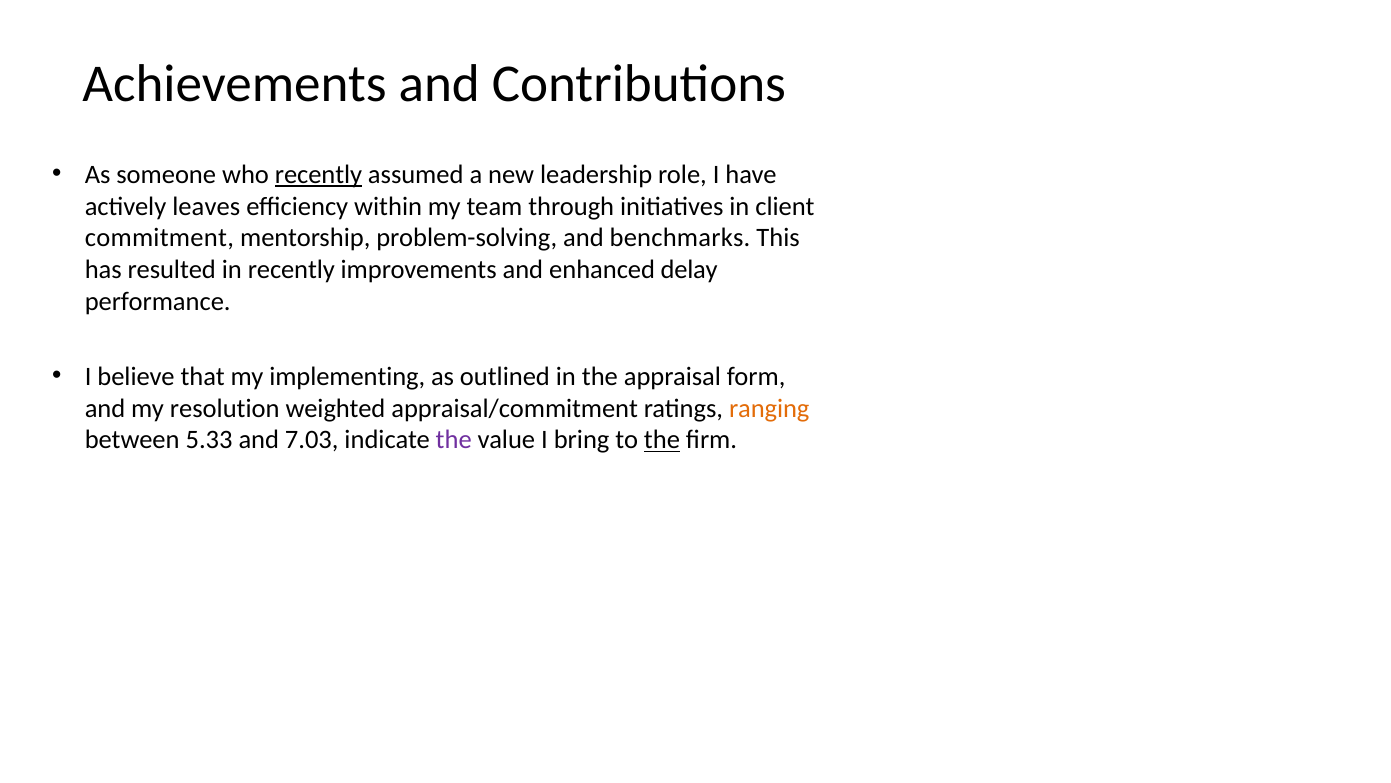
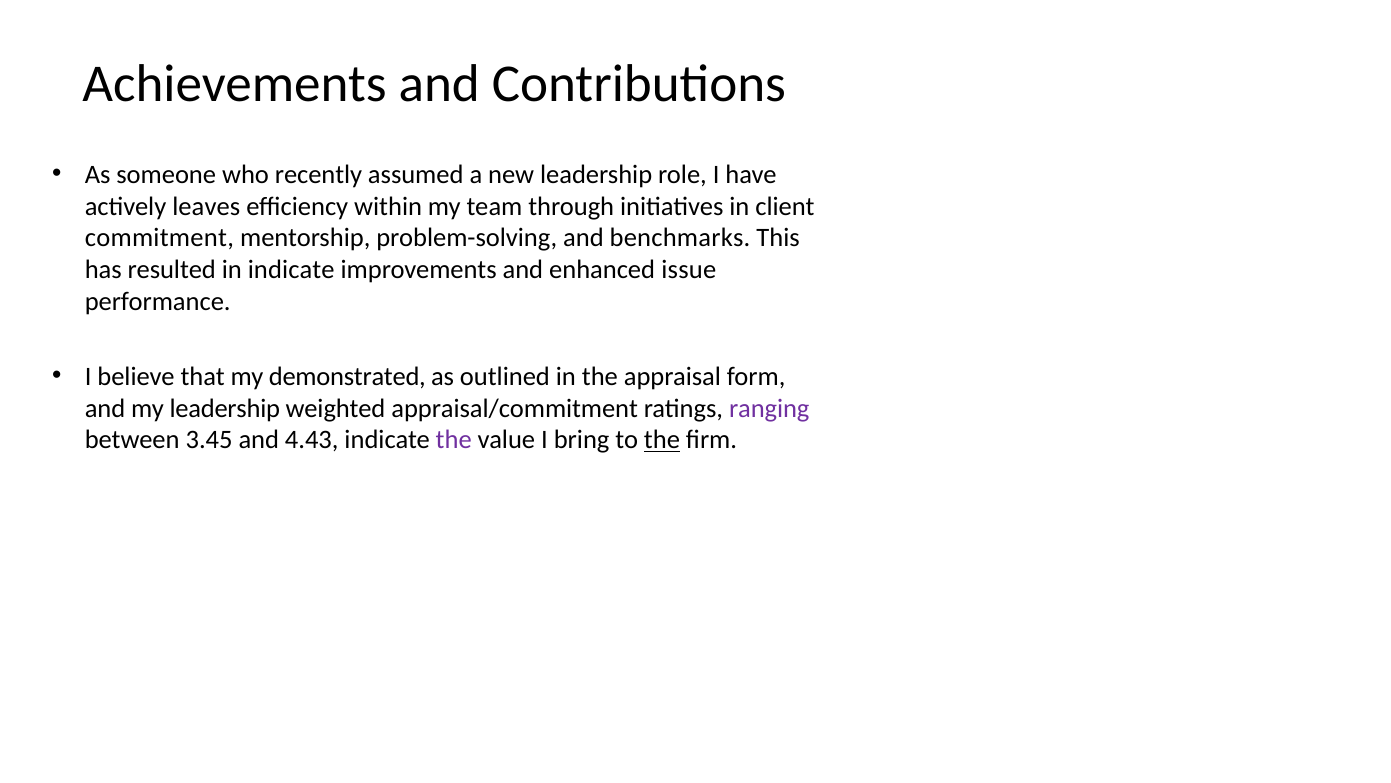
recently underline: present -> none (318, 174)
in recently: recently -> indicate (291, 270)
delay: delay -> issue (689, 270)
implementing: implementing -> demonstrated (347, 376)
my resolution: resolution -> leadership (225, 408)
ranging colour: orange -> purple (769, 408)
5.33: 5.33 -> 3.45 (209, 440)
7.03: 7.03 -> 4.43 (312, 440)
